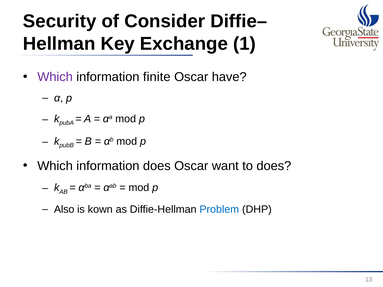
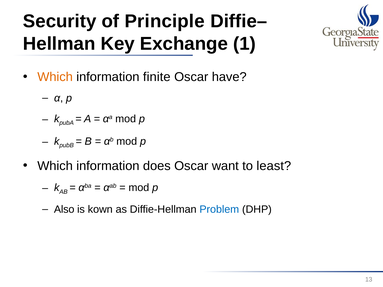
Consider: Consider -> Principle (165, 21)
Which colour: purple -> orange (55, 77)
to does: does -> least (274, 166)
